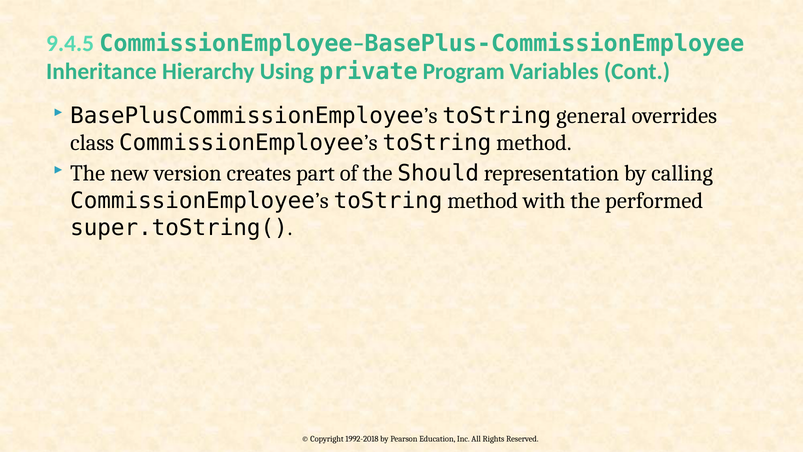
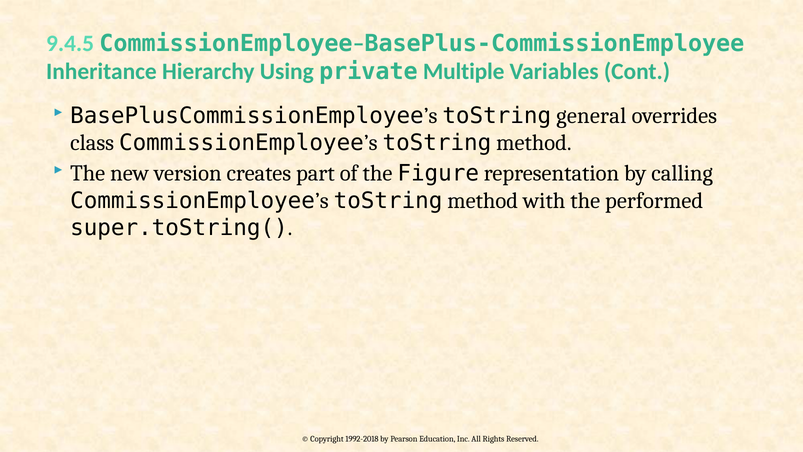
Program: Program -> Multiple (464, 71)
Should: Should -> Figure (438, 173)
